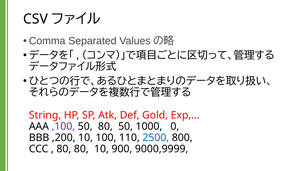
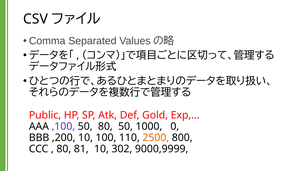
String: String -> Public (45, 115)
2500 colour: blue -> orange (156, 138)
80 80: 80 -> 81 (81, 149)
900: 900 -> 302 (122, 149)
